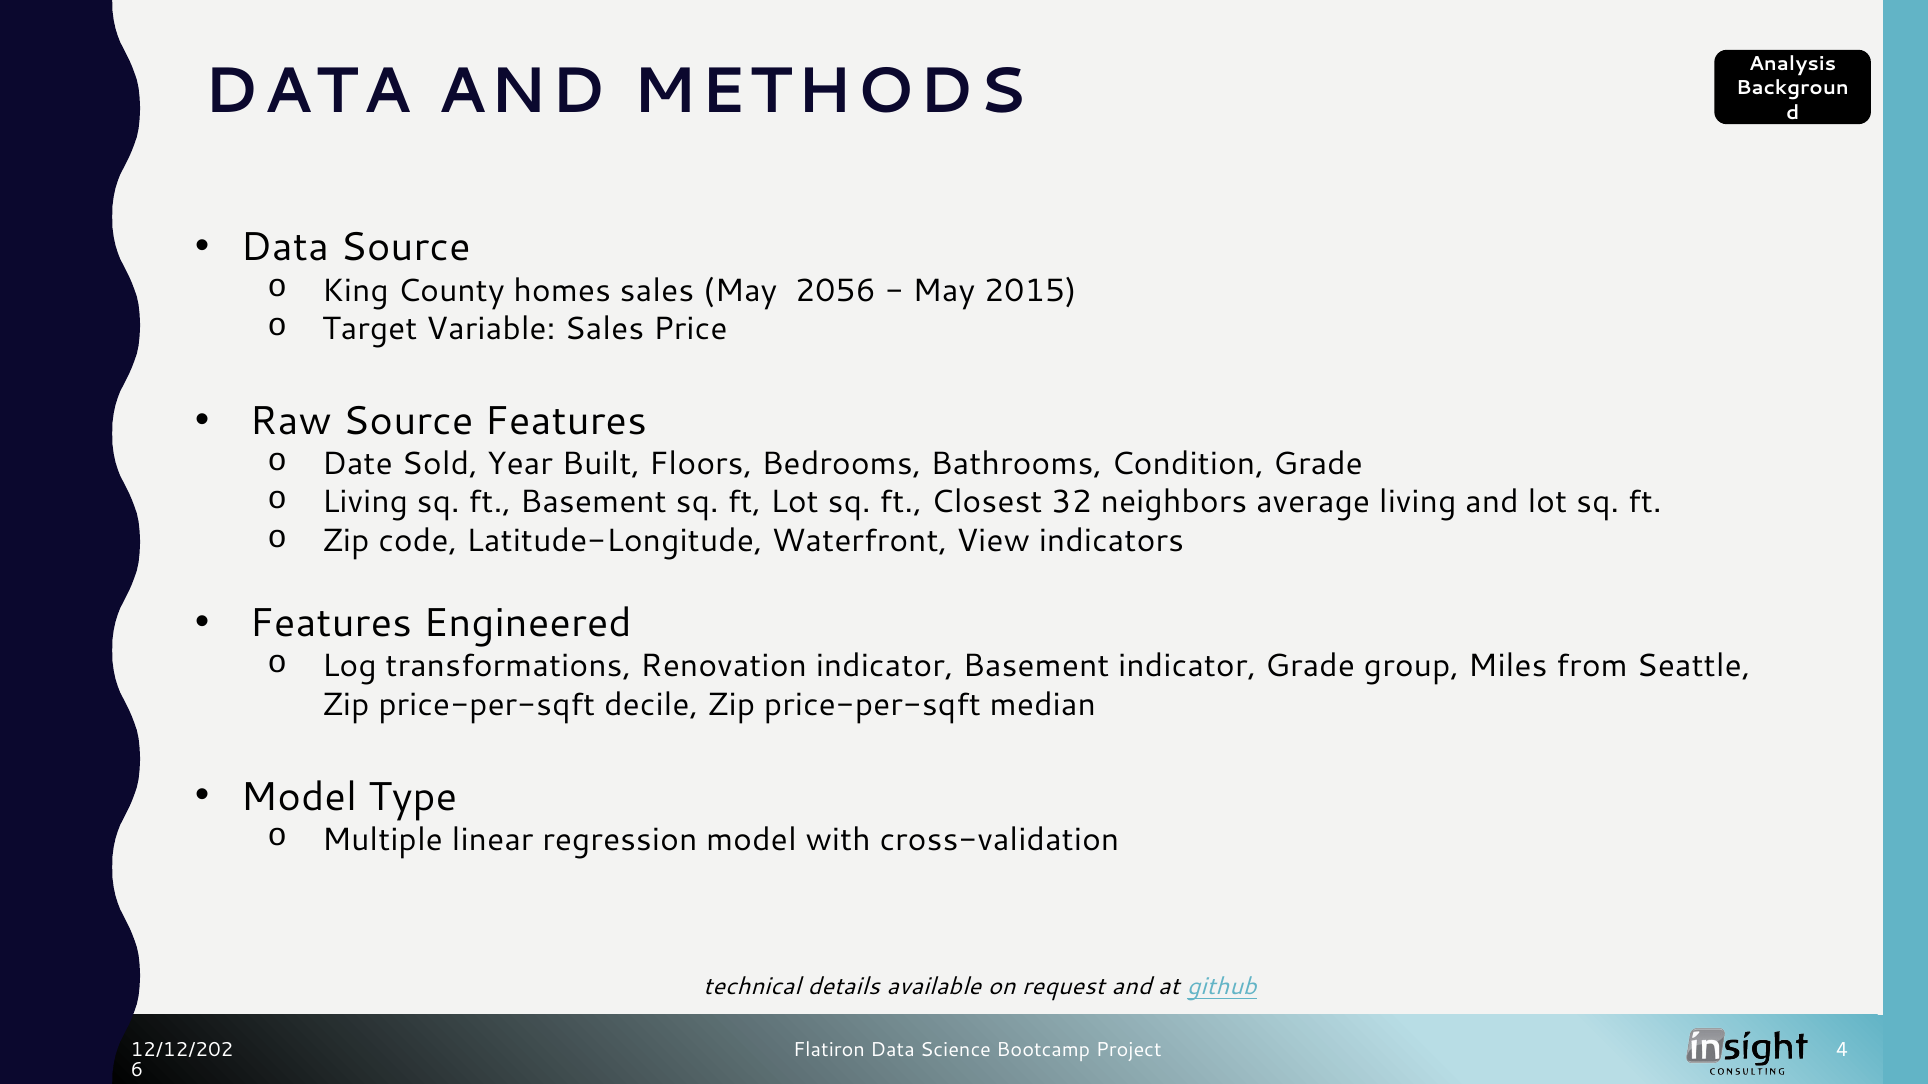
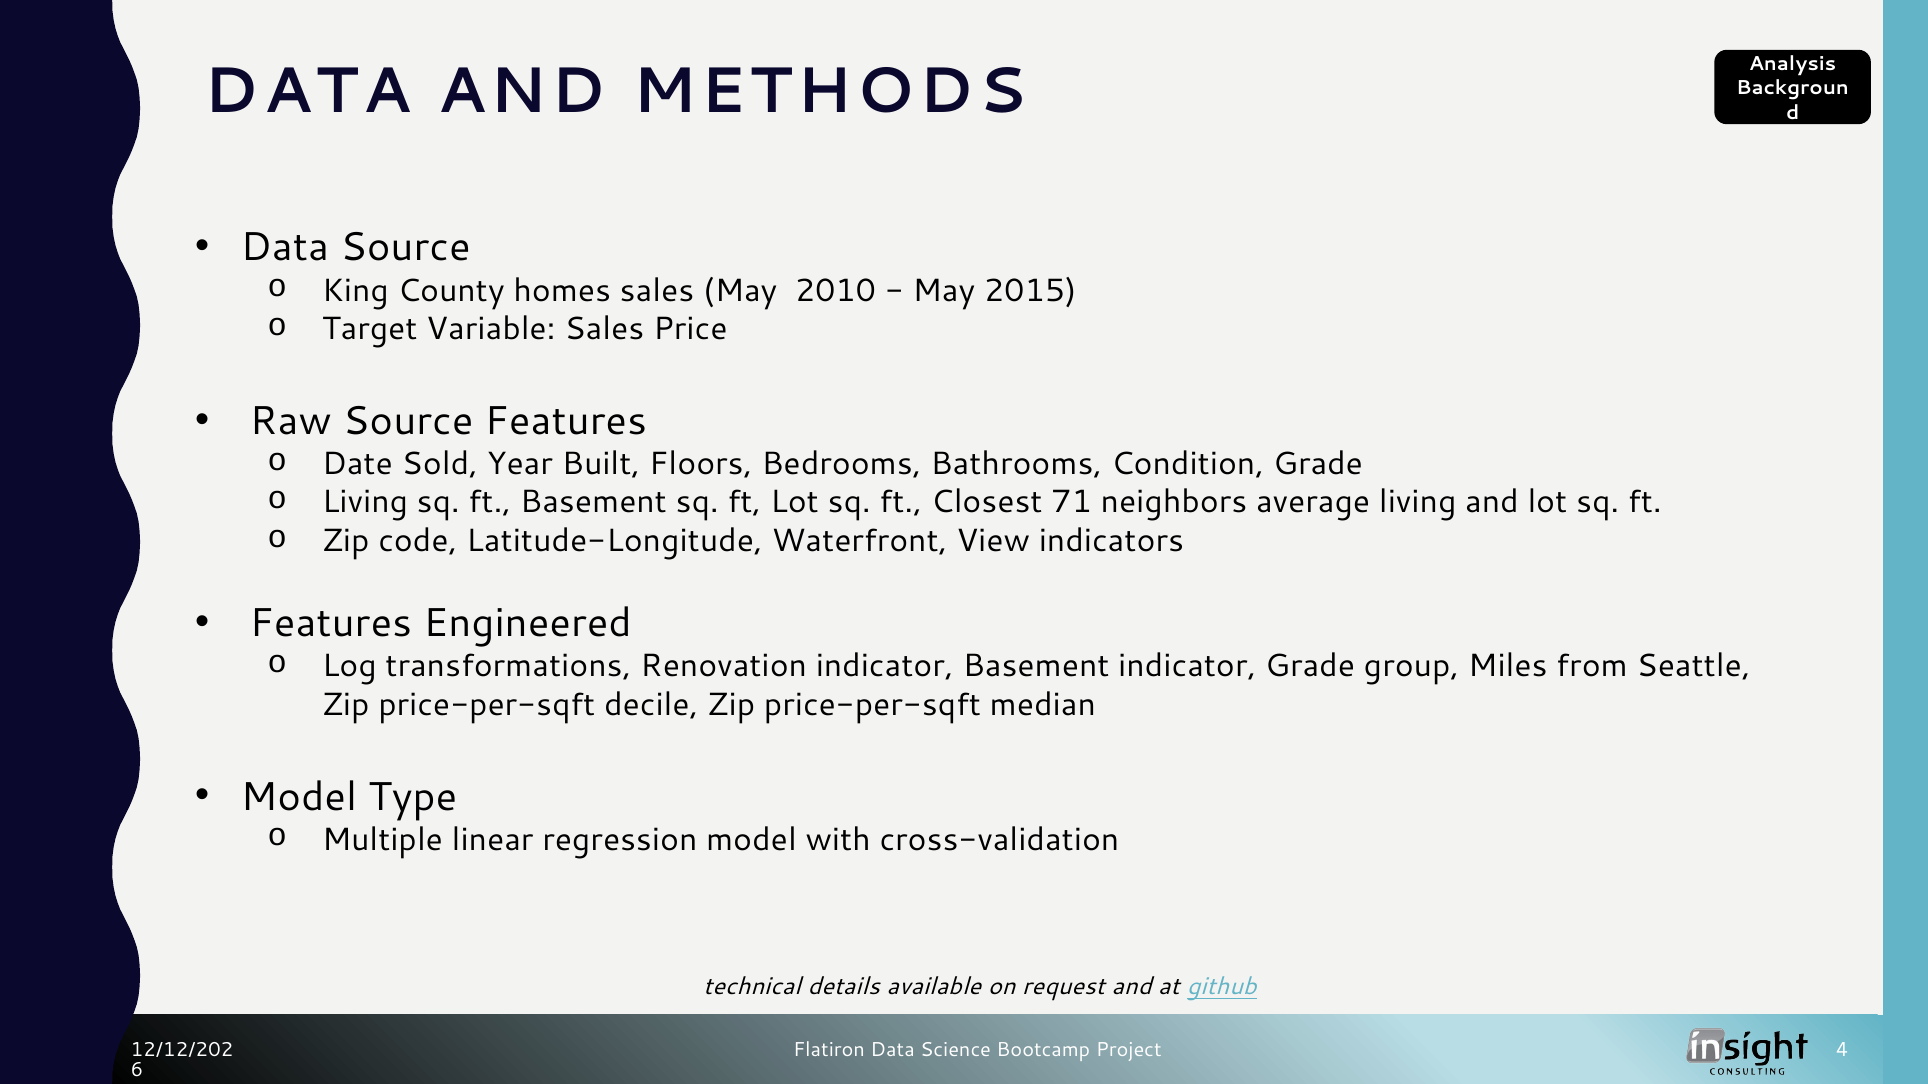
2056: 2056 -> 2010 (835, 291)
32: 32 -> 71 (1072, 503)
